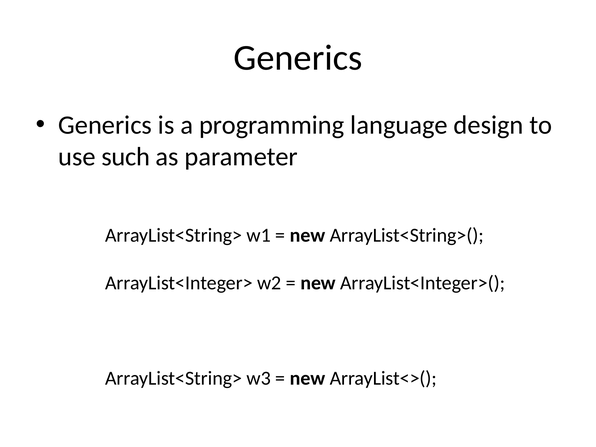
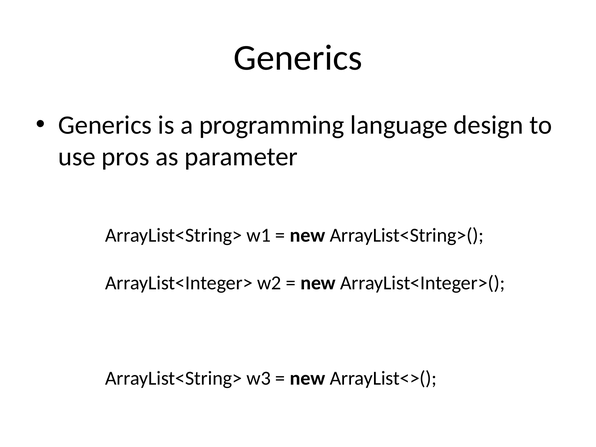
such: such -> pros (125, 157)
